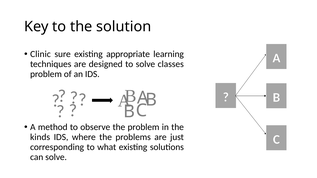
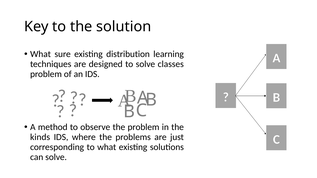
Clinic: Clinic -> What (41, 54)
appropriate: appropriate -> distribution (128, 54)
